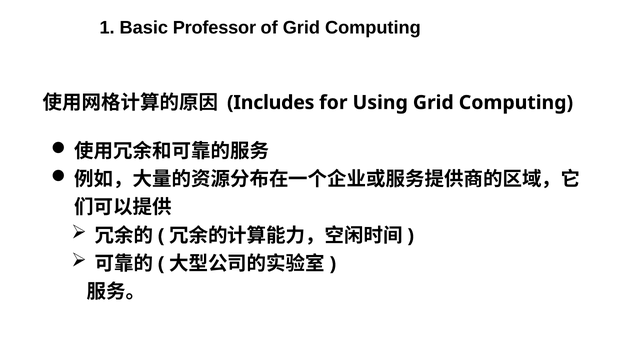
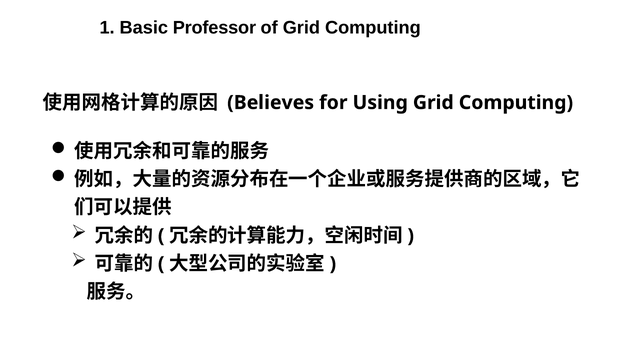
Includes: Includes -> Believes (271, 102)
